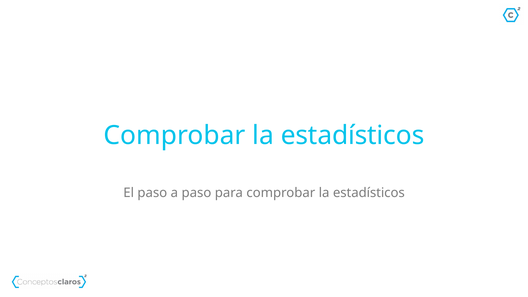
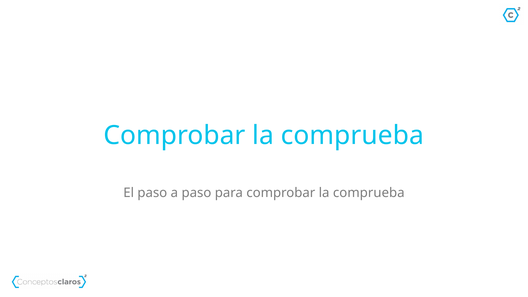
estadísticos: estadísticos -> comprueba (352, 136)
para comprobar la estadísticos: estadísticos -> comprueba (369, 193)
